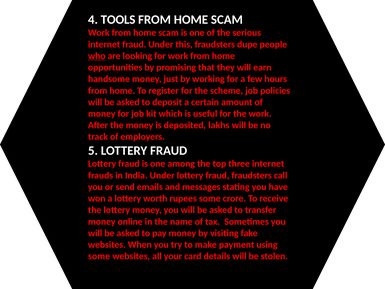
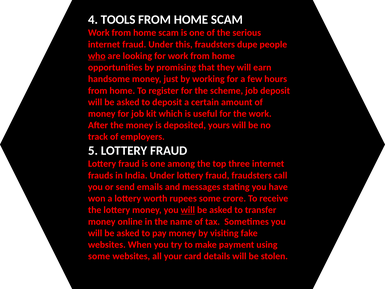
job policies: policies -> deposit (275, 90)
lakhs: lakhs -> yours (219, 125)
will underline: none -> present (188, 210)
